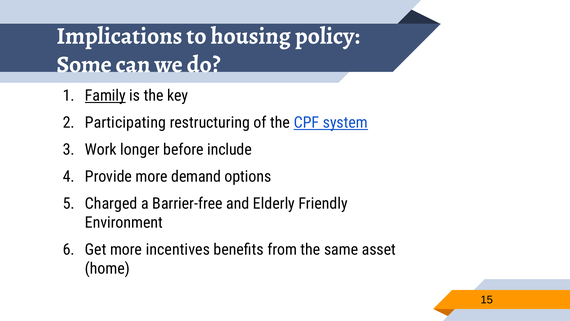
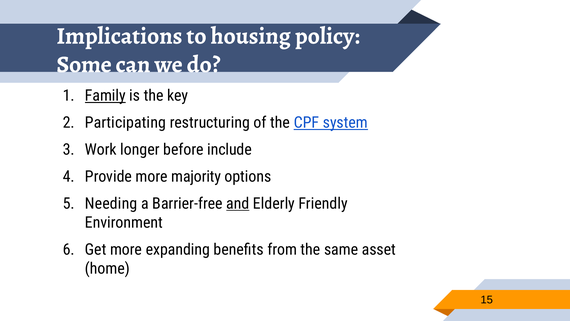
demand: demand -> majority (196, 176)
Charged: Charged -> Needing (111, 203)
and underline: none -> present (238, 203)
incentives: incentives -> expanding (178, 249)
